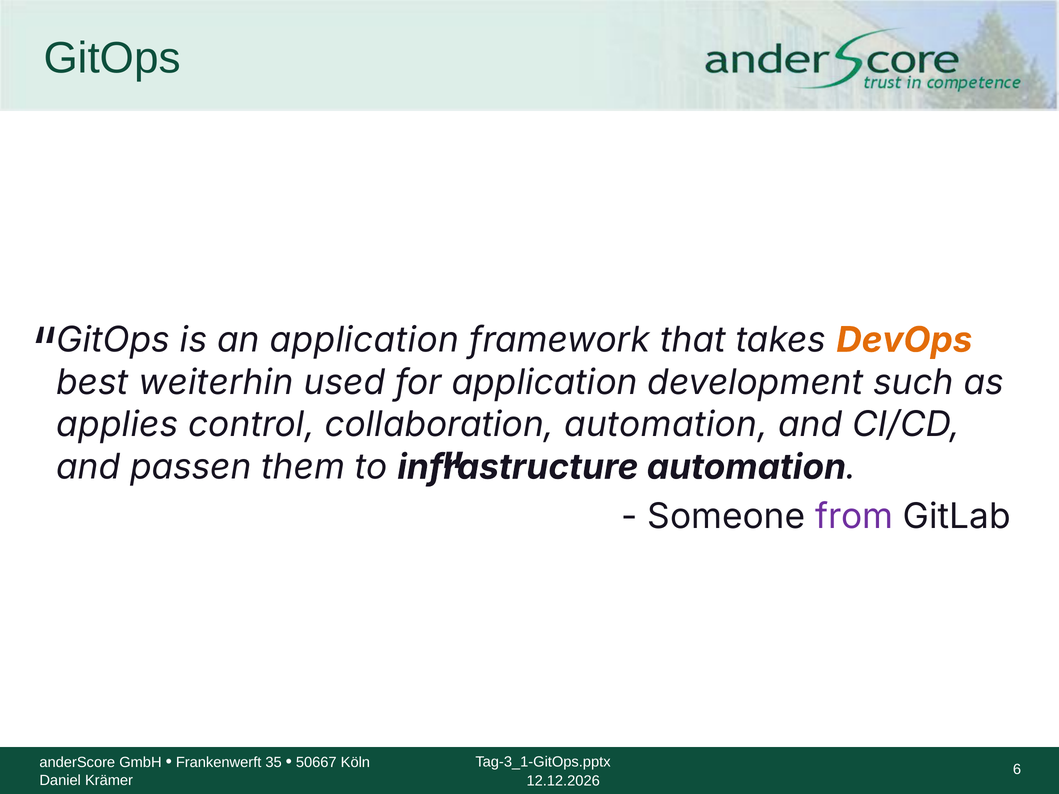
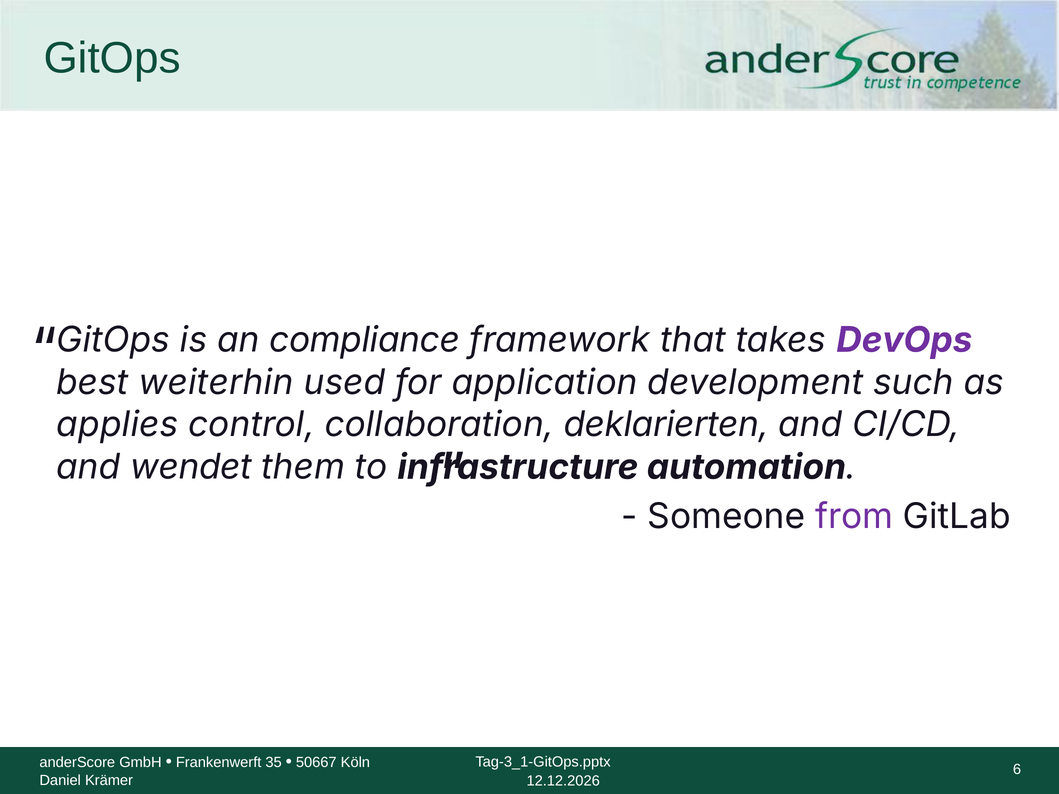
an application: application -> compliance (365, 340)
DevOps colour: orange -> purple (904, 340)
collaboration automation: automation -> deklarierten (666, 425)
passen: passen -> wendet (191, 467)
